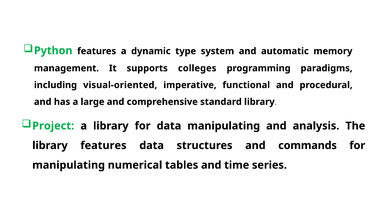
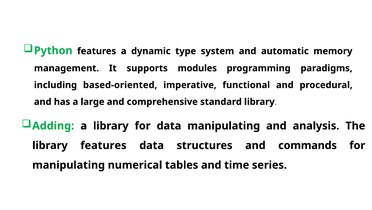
colleges: colleges -> modules (197, 68)
visual-oriented: visual-oriented -> based-oriented (120, 85)
Project: Project -> Adding (53, 125)
